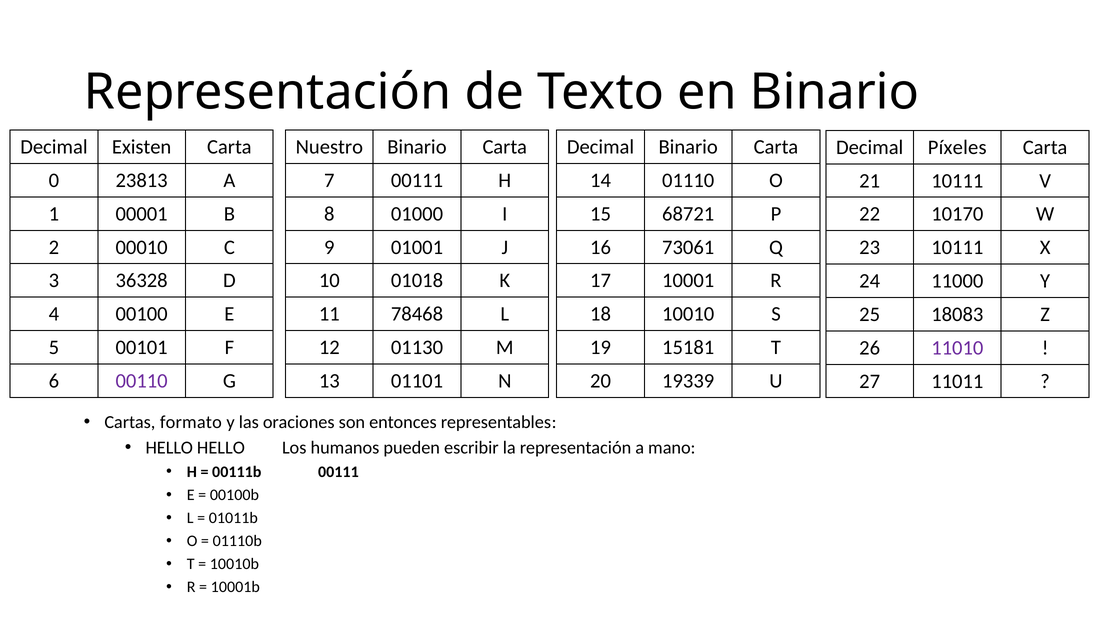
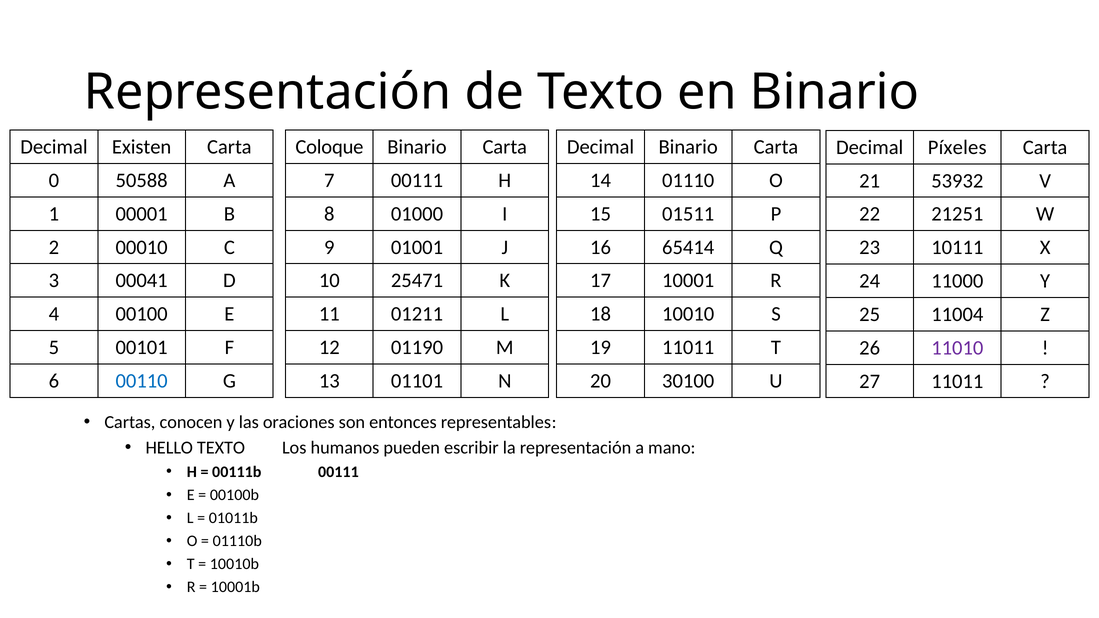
Nuestro: Nuestro -> Coloque (329, 147)
23813: 23813 -> 50588 (142, 180)
21 10111: 10111 -> 53932 (957, 181)
68721: 68721 -> 01511 (688, 214)
10170: 10170 -> 21251 (957, 214)
73061: 73061 -> 65414 (688, 247)
36328: 36328 -> 00041 (142, 281)
01018: 01018 -> 25471 (417, 281)
78468: 78468 -> 01211 (417, 314)
18083: 18083 -> 11004 (957, 314)
01130: 01130 -> 01190 (417, 348)
19 15181: 15181 -> 11011 (688, 348)
00110 colour: purple -> blue (142, 381)
19339: 19339 -> 30100 (688, 381)
formato: formato -> conocen (191, 422)
HELLO HELLO: HELLO -> TEXTO (221, 448)
